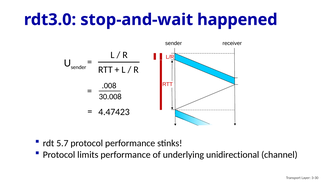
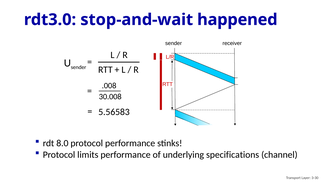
4.47423: 4.47423 -> 5.56583 (114, 112)
5.7: 5.7 -> 8.0 (62, 143)
unidirectional: unidirectional -> specifications (233, 155)
